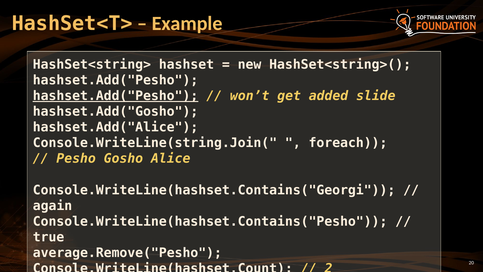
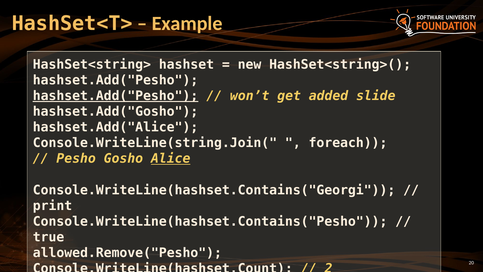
Alice underline: none -> present (171, 159)
again: again -> print (52, 206)
average.Remove("Pesho: average.Remove("Pesho -> allowed.Remove("Pesho (127, 253)
